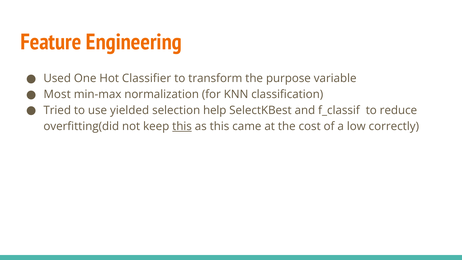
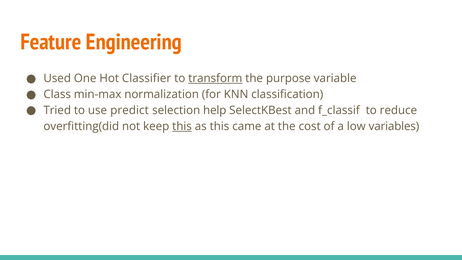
transform underline: none -> present (215, 78)
Most: Most -> Class (57, 94)
yielded: yielded -> predict (130, 110)
correctly: correctly -> variables (394, 126)
